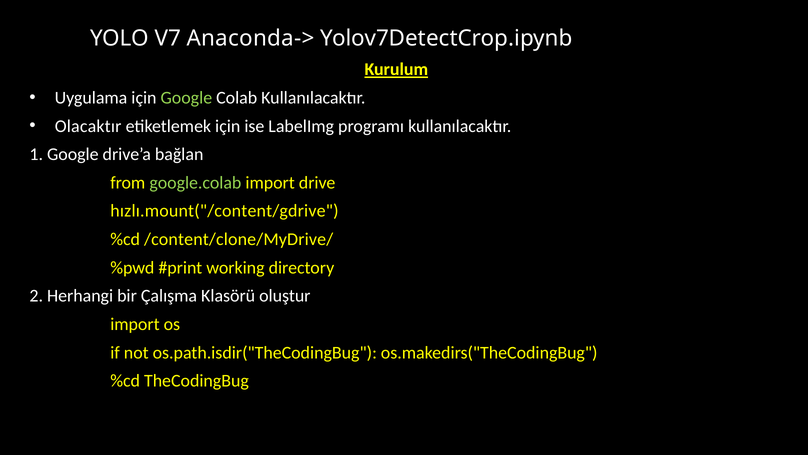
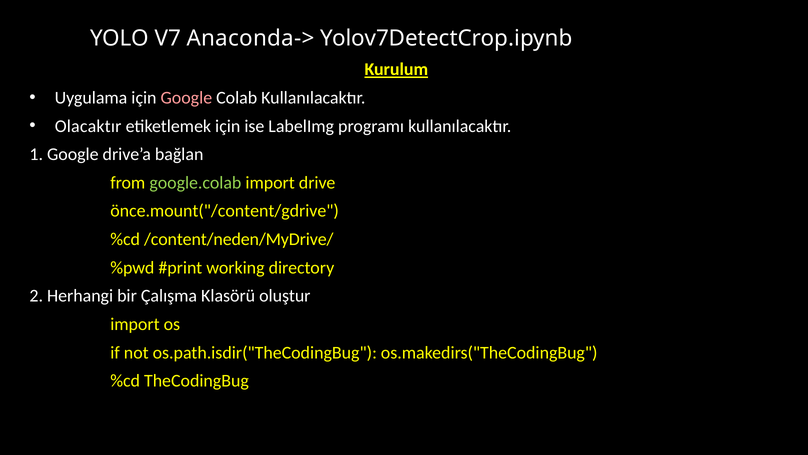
Google colour: light green -> pink (186, 98)
hızlı.mount("/content/gdrive: hızlı.mount("/content/gdrive -> önce.mount("/content/gdrive (225, 211)
/content/clone/MyDrive/: /content/clone/MyDrive/ -> /content/neden/MyDrive/ (239, 239)
